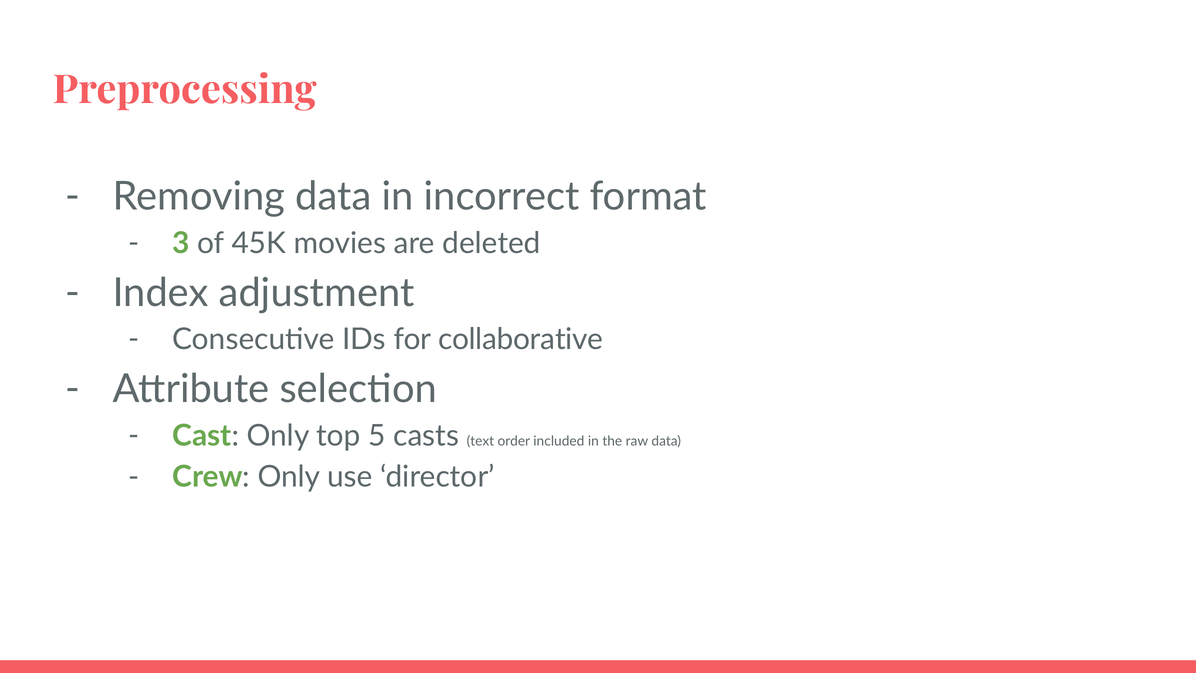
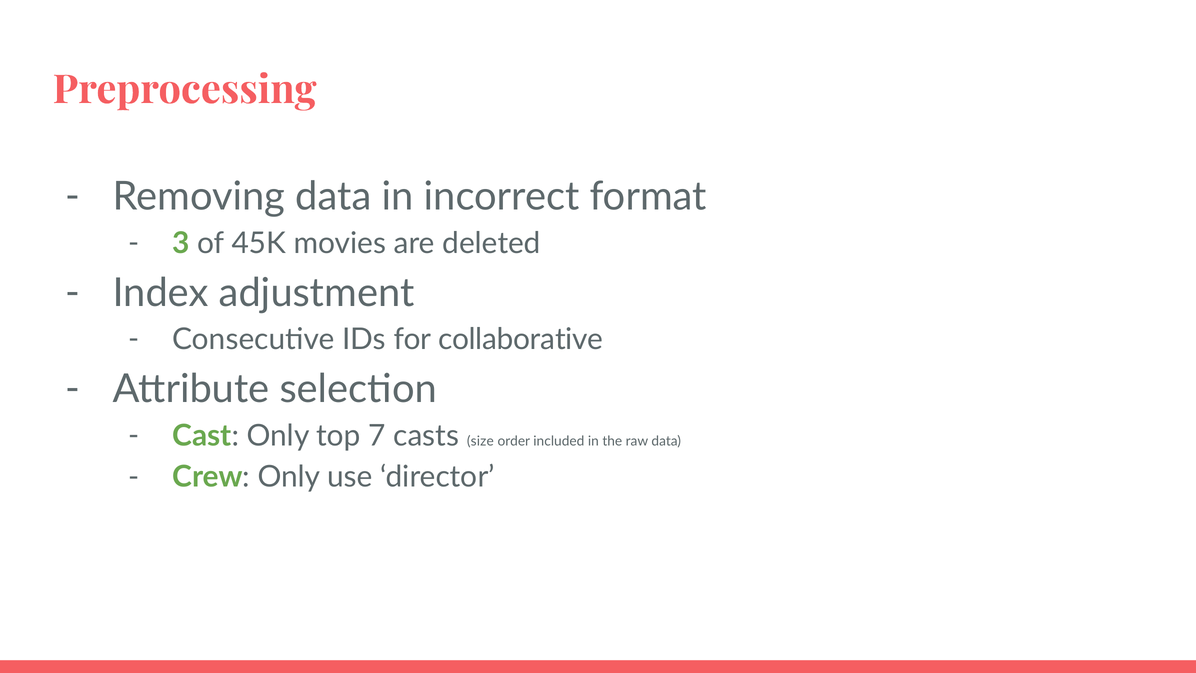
5: 5 -> 7 (377, 436)
text: text -> size (480, 441)
